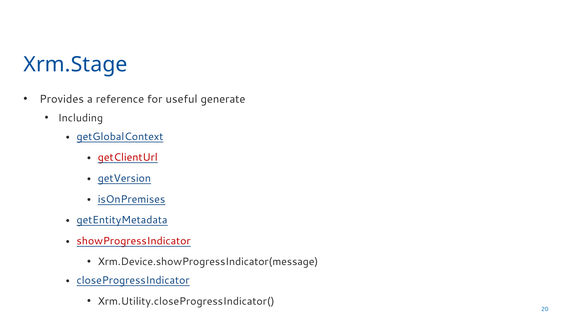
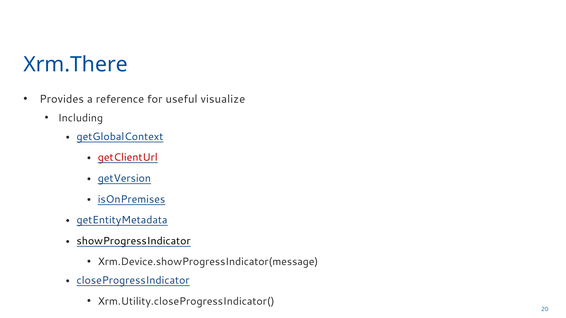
Xrm.Stage: Xrm.Stage -> Xrm.There (76, 64)
generate: generate -> visualize (223, 99)
showProgressIndicator colour: red -> black (134, 241)
